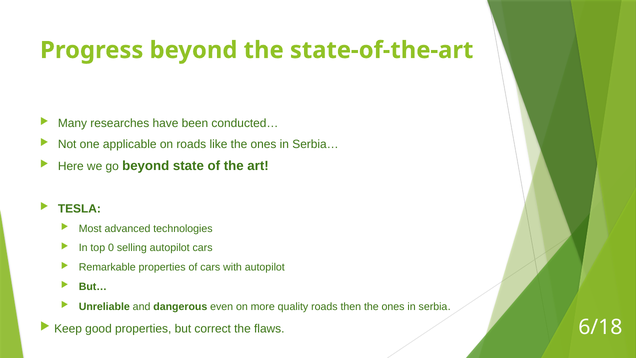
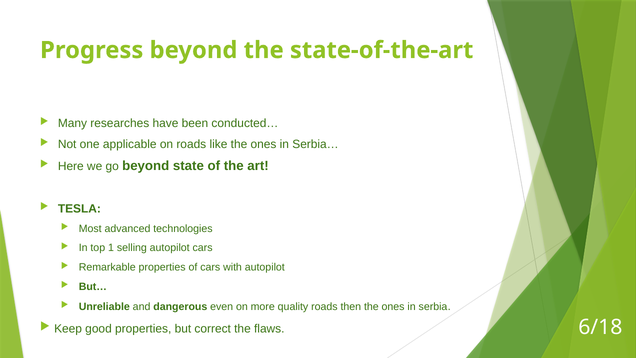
0: 0 -> 1 (111, 248)
